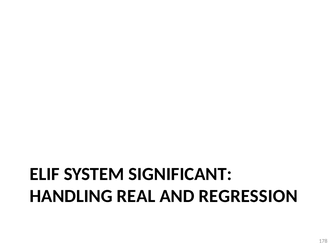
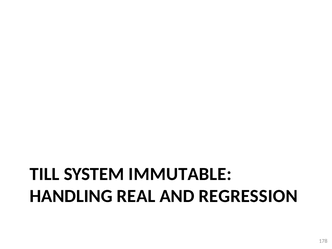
ELIF: ELIF -> TILL (45, 174)
SIGNIFICANT: SIGNIFICANT -> IMMUTABLE (180, 174)
